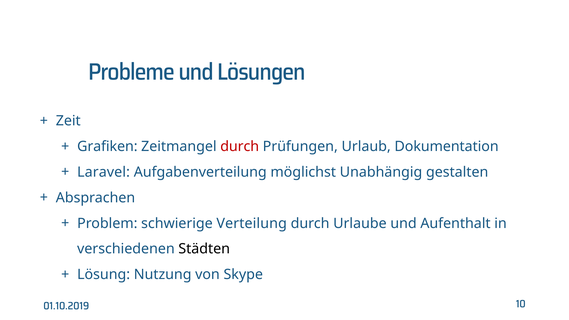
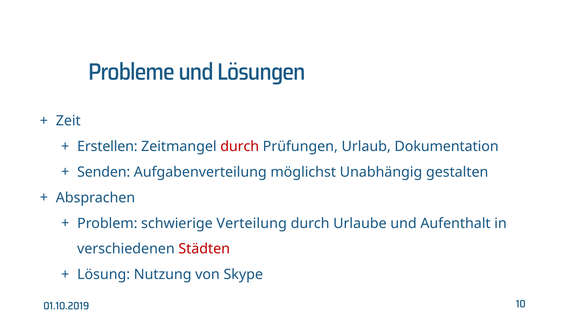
Grafiken: Grafiken -> Erstellen (107, 147)
Laravel: Laravel -> Senden (104, 172)
Städten colour: black -> red (204, 249)
